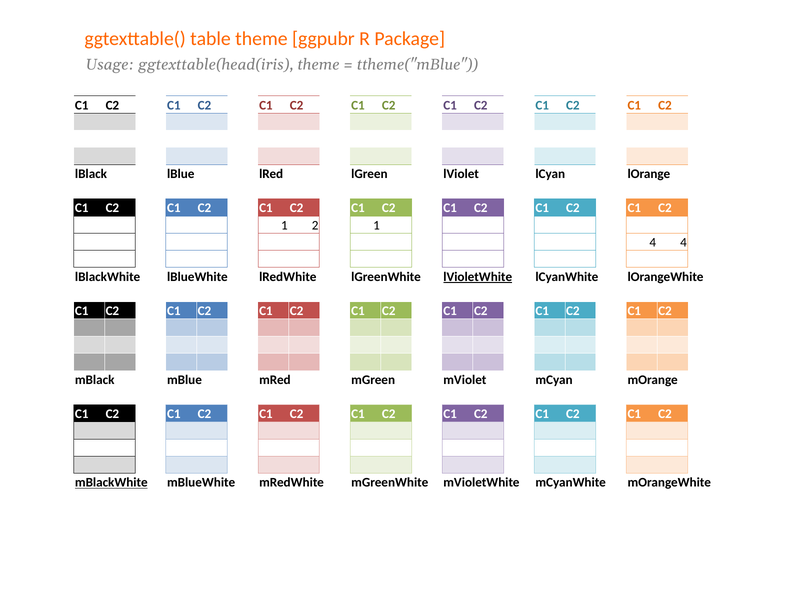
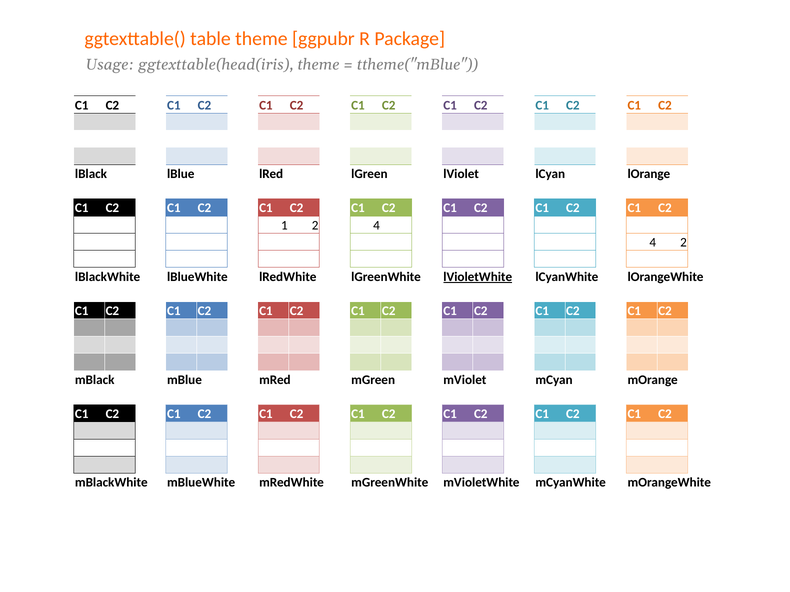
2 1: 1 -> 4 (377, 225)
4 4: 4 -> 2 (684, 243)
mBlackWhite underline: present -> none (111, 483)
